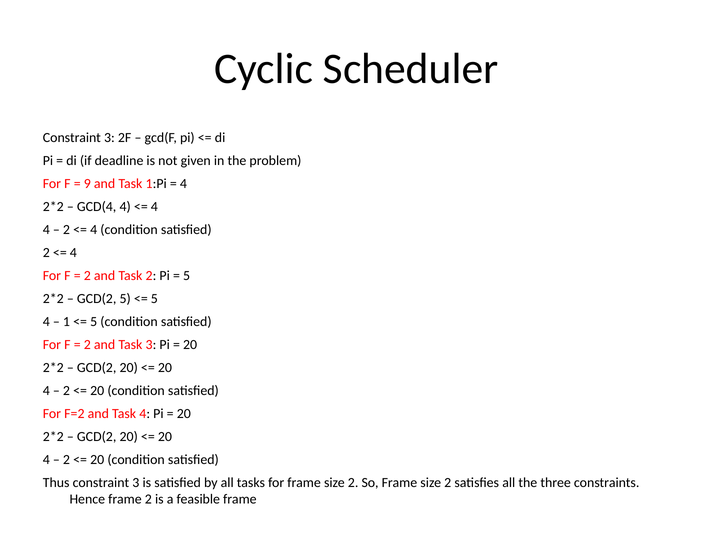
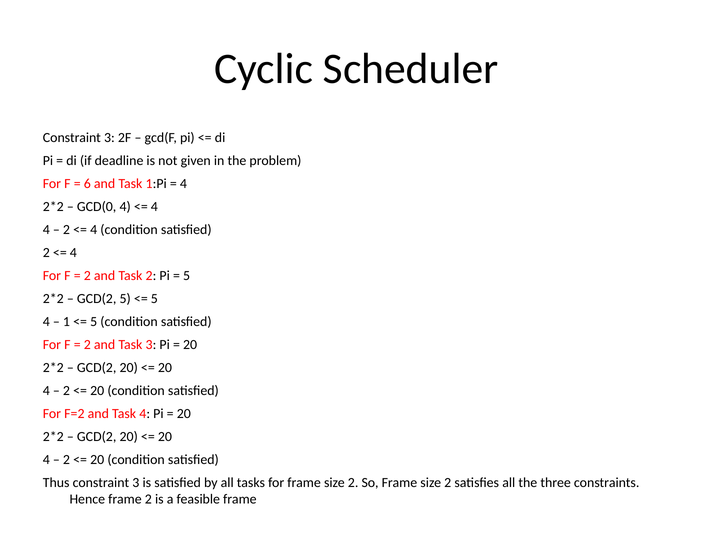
9: 9 -> 6 (87, 184)
GCD(4: GCD(4 -> GCD(0 (97, 207)
